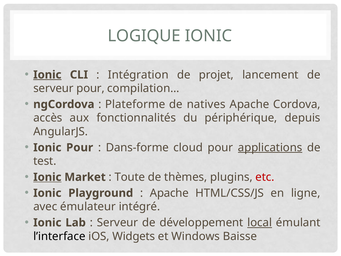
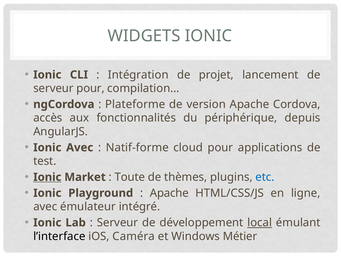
LOGIQUE: LOGIQUE -> WIDGETS (144, 36)
Ionic underline: present -> none (47, 75)
natives: natives -> version (206, 104)
Ionic Pour: Pour -> Avec (80, 147)
Dans-forme: Dans-forme -> Natif-forme (137, 147)
applications underline: present -> none (270, 147)
etc colour: red -> blue (265, 177)
Widgets: Widgets -> Caméra (134, 236)
Baisse: Baisse -> Métier (240, 236)
